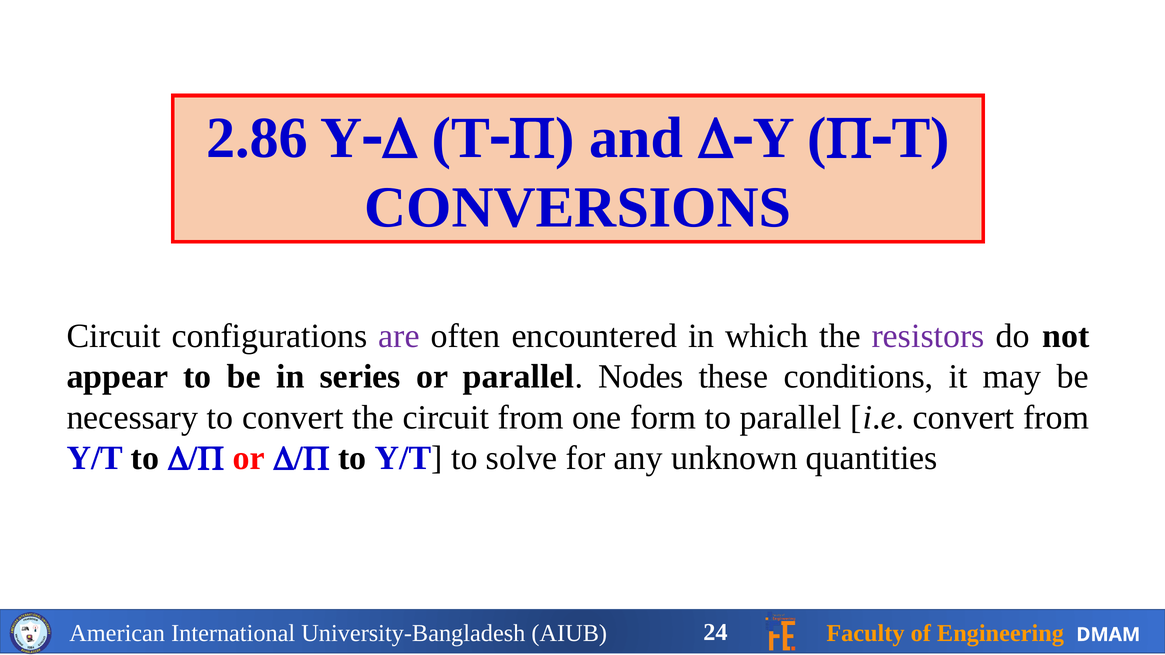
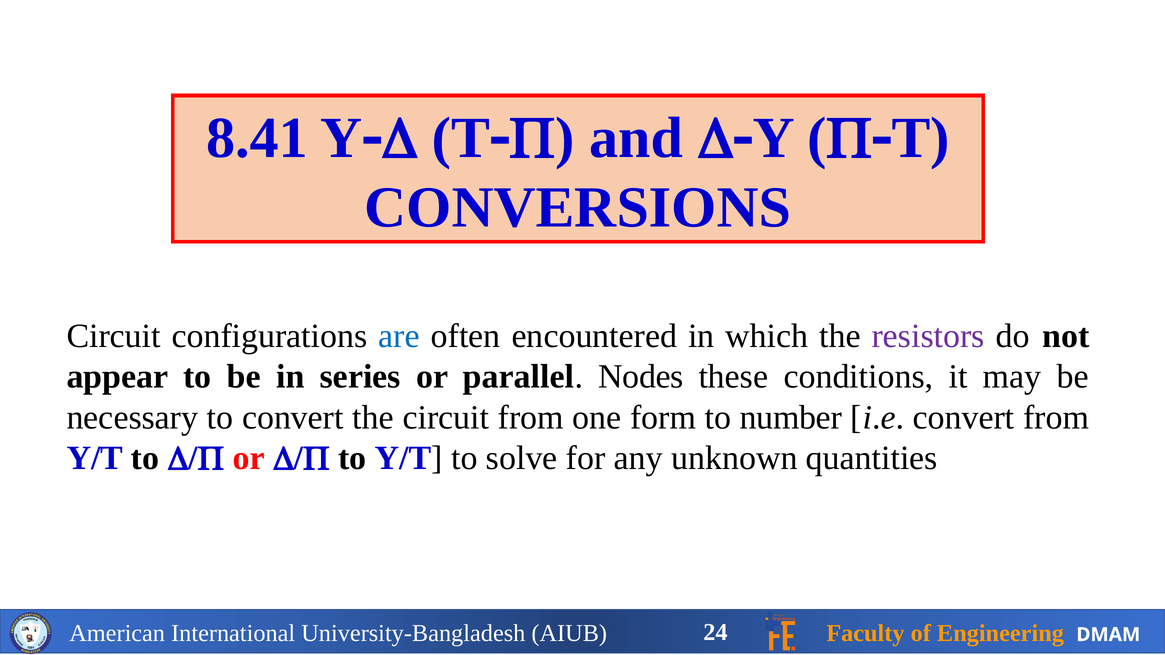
2.86: 2.86 -> 8.41 (257, 138)
are colour: purple -> blue (399, 336)
to parallel: parallel -> number (791, 418)
